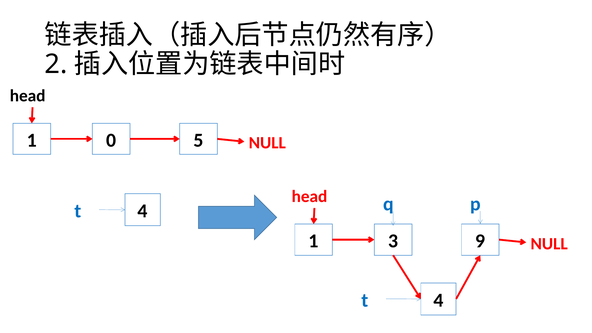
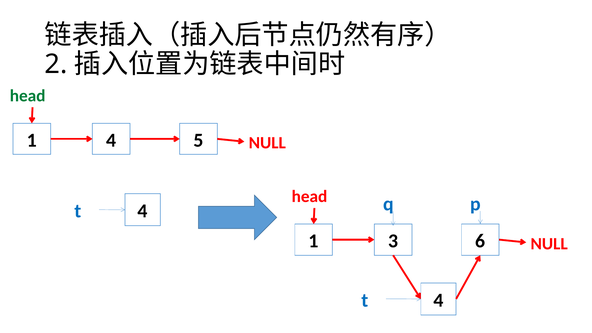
head colour: black -> green (28, 96)
1 0: 0 -> 4 (111, 140)
9: 9 -> 6 (480, 241)
